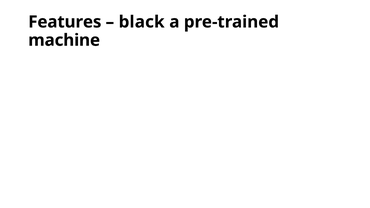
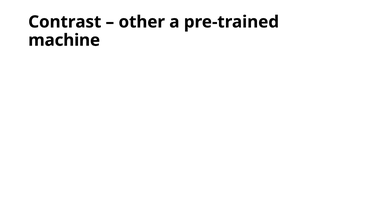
Features: Features -> Contrast (65, 22)
black: black -> other (142, 22)
